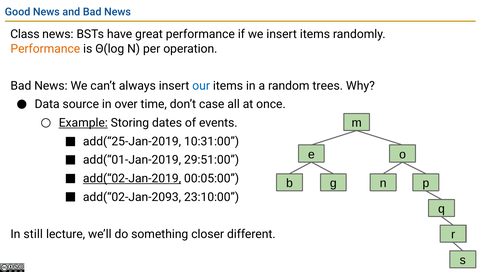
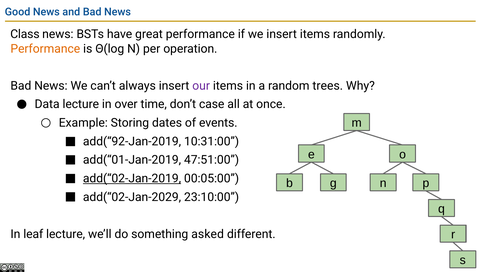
our colour: blue -> purple (201, 86)
Data source: source -> lecture (81, 104)
Example underline: present -> none (83, 123)
add(“25-Jan-2019: add(“25-Jan-2019 -> add(“92-Jan-2019 (132, 141)
29:51:00: 29:51:00 -> 47:51:00 (212, 160)
add(“02-Jan-2093: add(“02-Jan-2093 -> add(“02-Jan-2029 (132, 197)
still: still -> leaf (33, 234)
closer: closer -> asked (208, 234)
